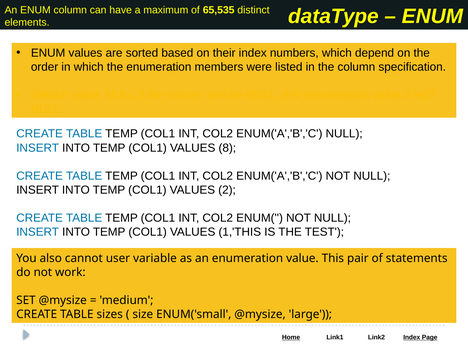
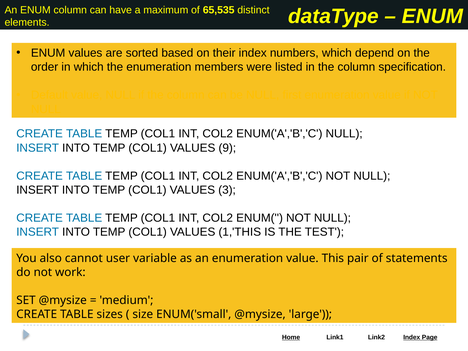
8: 8 -> 9 (227, 148)
2: 2 -> 3 (227, 190)
